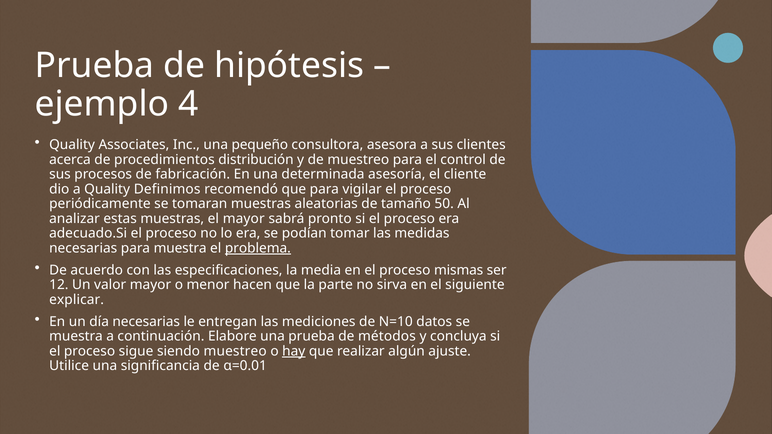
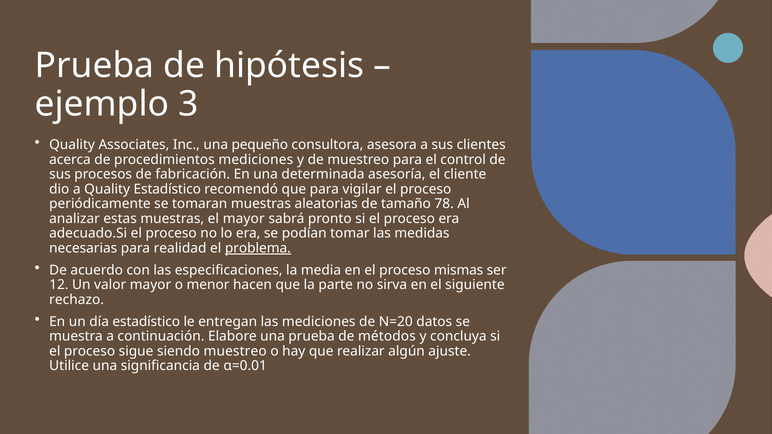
4: 4 -> 3 (188, 104)
procedimientos distribución: distribución -> mediciones (256, 160)
Quality Definimos: Definimos -> Estadístico (167, 189)
50: 50 -> 78 (444, 204)
para muestra: muestra -> realidad (180, 248)
explicar: explicar -> rechazo (77, 300)
día necesarias: necesarias -> estadístico (146, 322)
N=10: N=10 -> N=20 (396, 322)
hay underline: present -> none (294, 351)
